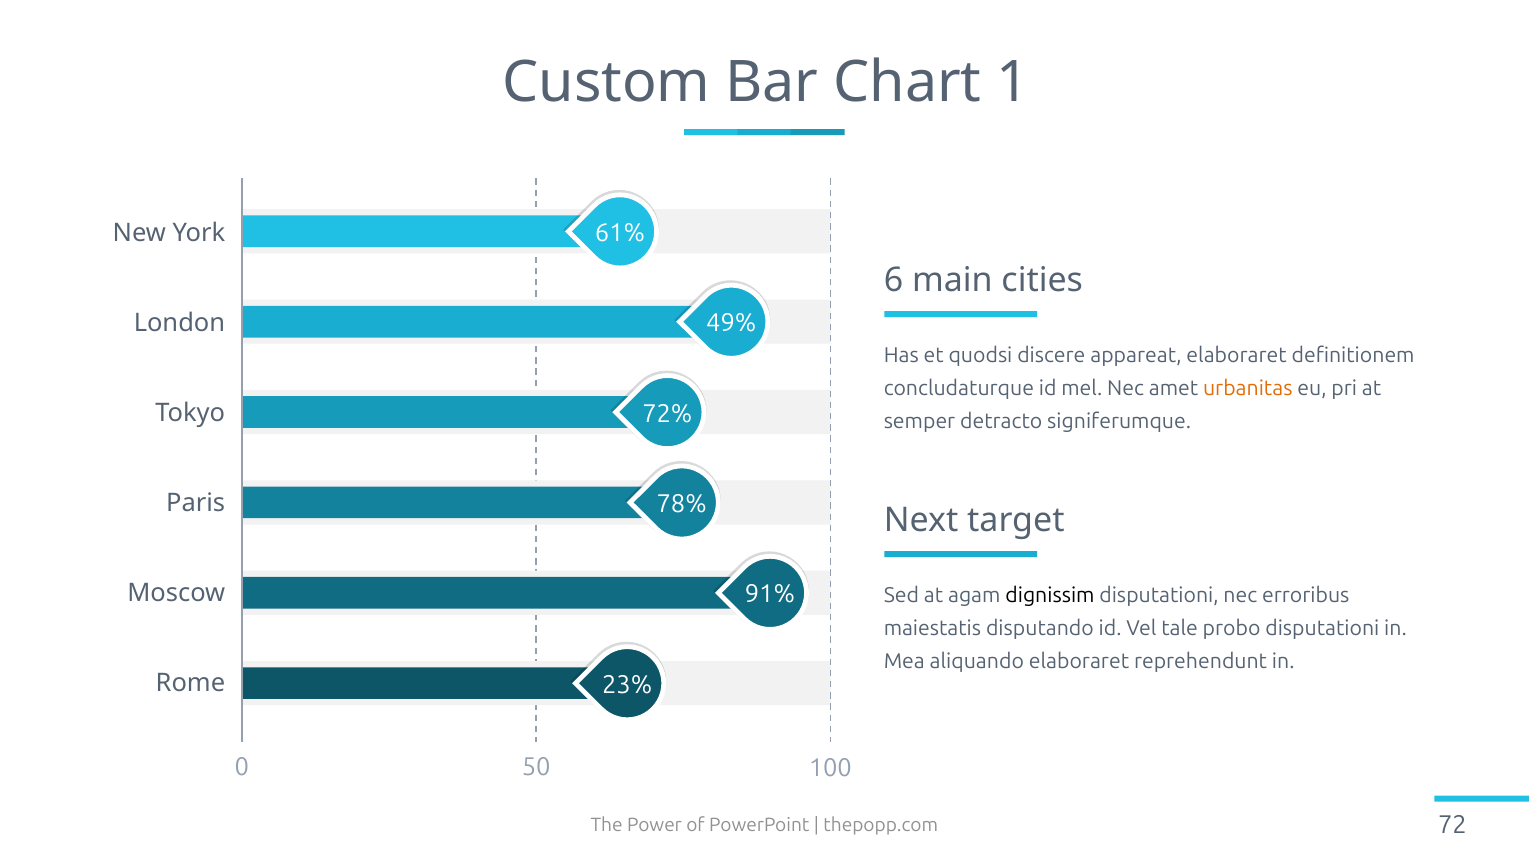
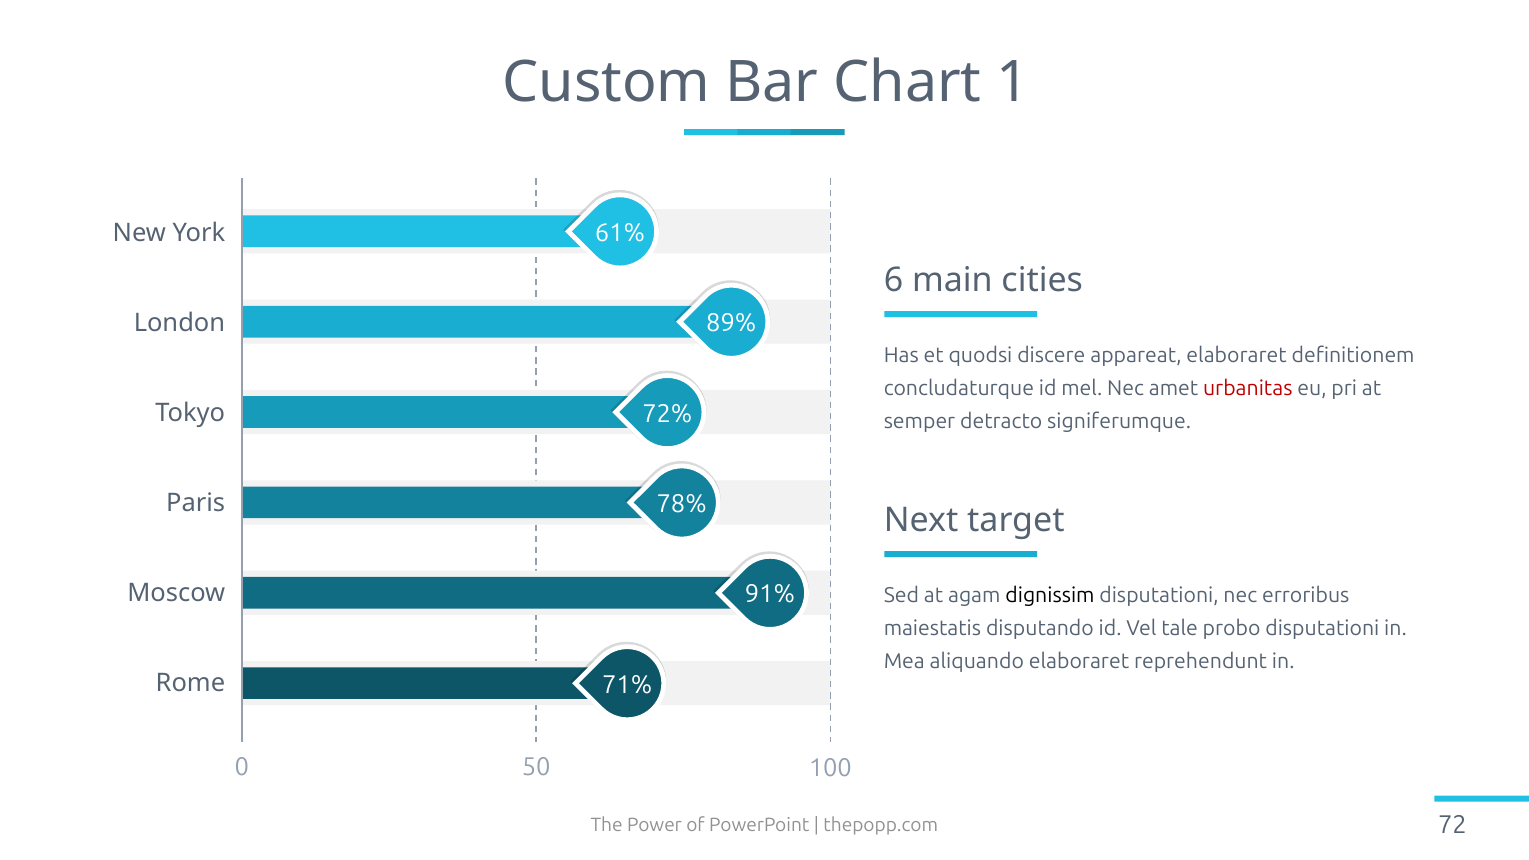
49%: 49% -> 89% (731, 323)
urbanitas colour: orange -> red (1248, 389)
23%: 23% -> 71% (627, 685)
